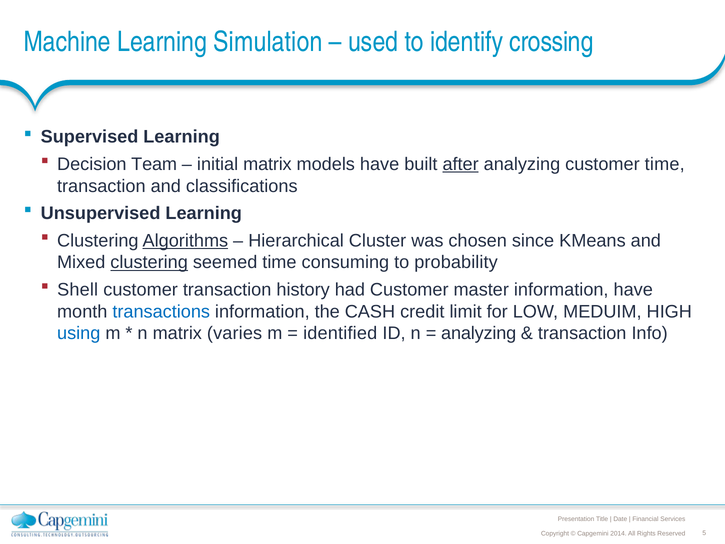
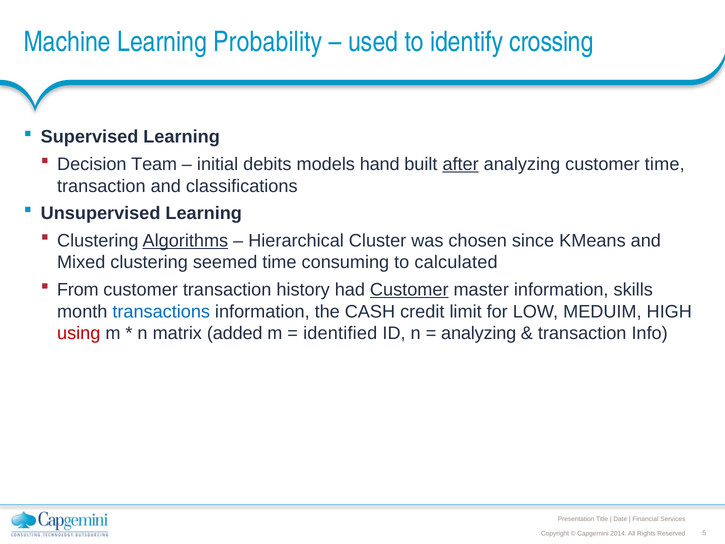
Simulation: Simulation -> Probability (268, 42)
initial matrix: matrix -> debits (267, 164)
models have: have -> hand (380, 164)
clustering underline: present -> none (149, 262)
probability: probability -> calculated (456, 262)
Shell: Shell -> From (78, 290)
Customer underline: none -> present (409, 290)
information have: have -> skills (633, 290)
using colour: blue -> red (79, 333)
varies: varies -> added (235, 333)
